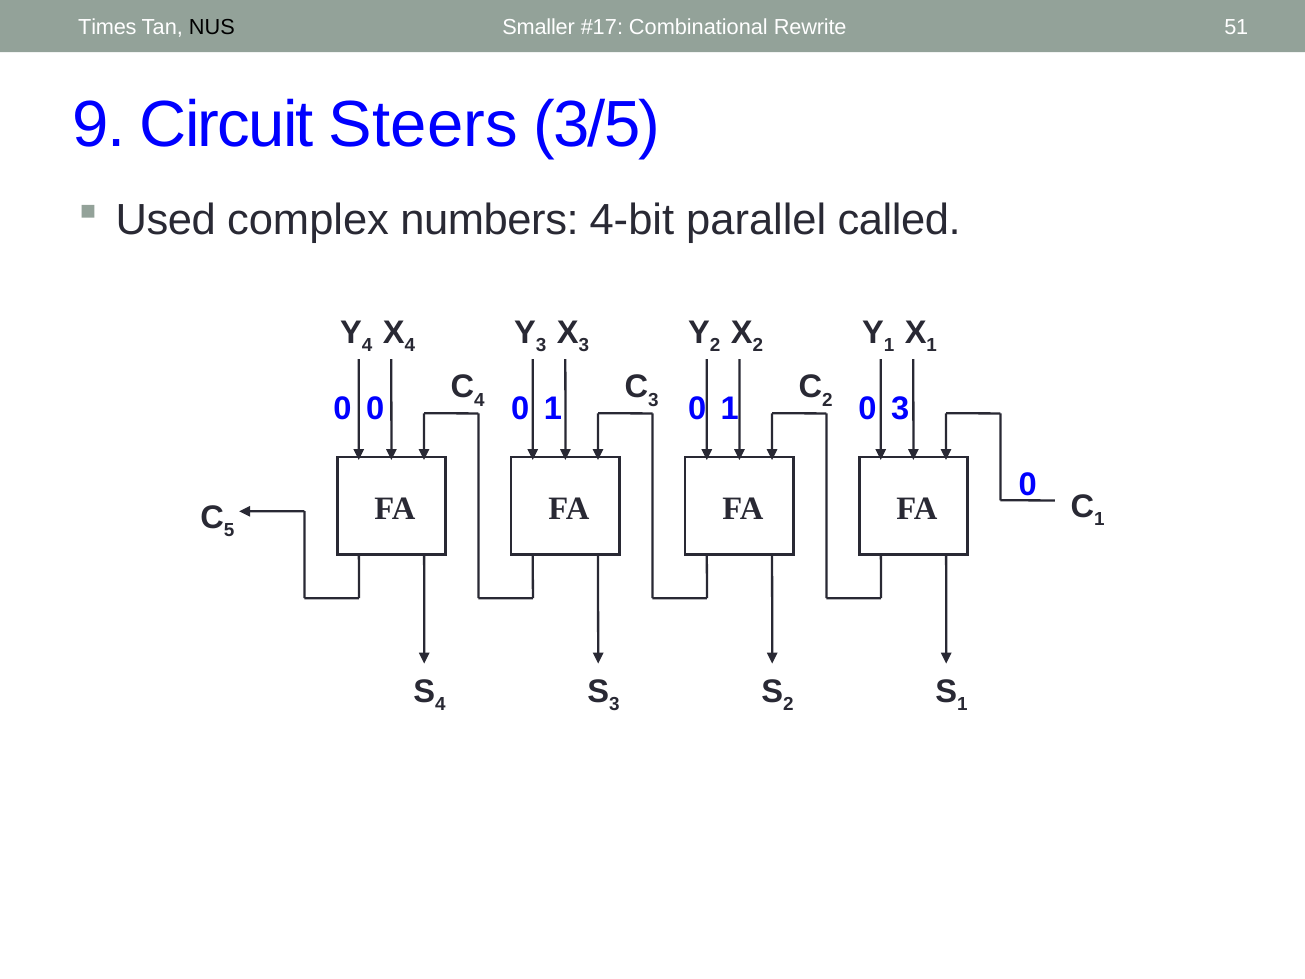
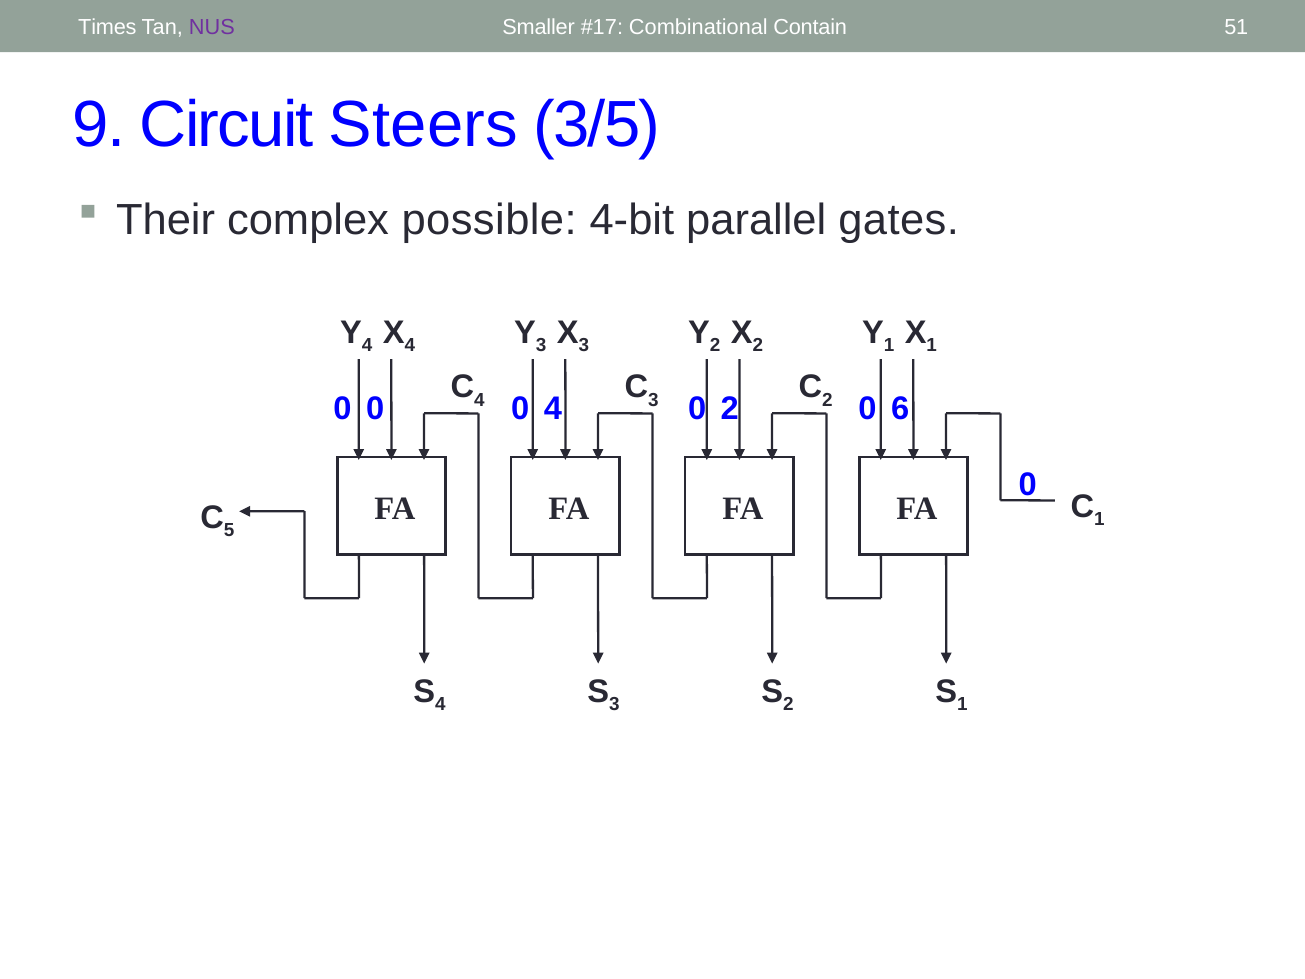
NUS colour: black -> purple (212, 28)
Rewrite: Rewrite -> Contain (810, 28)
Used: Used -> Their (166, 221)
numbers: numbers -> possible (489, 221)
called: called -> gates (899, 221)
1: 1 -> 4 (553, 409)
1: 1 -> 2 (730, 409)
0 3: 3 -> 6 (900, 409)
